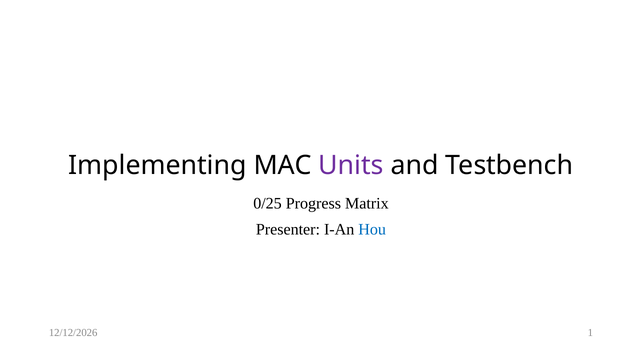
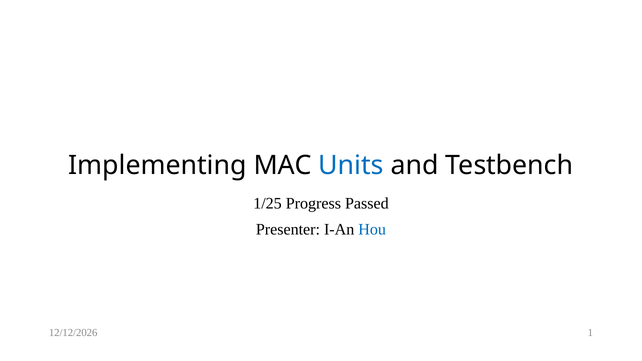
Units colour: purple -> blue (351, 165)
0/25: 0/25 -> 1/25 (268, 203)
Matrix: Matrix -> Passed (367, 203)
